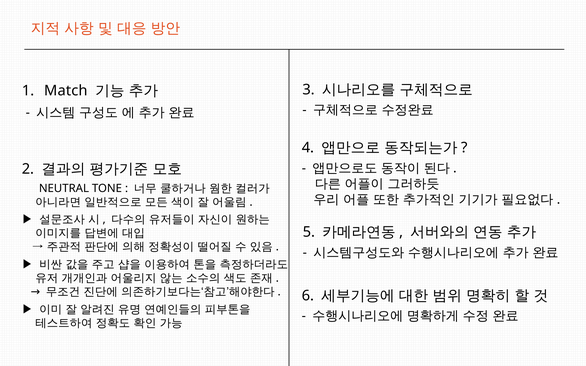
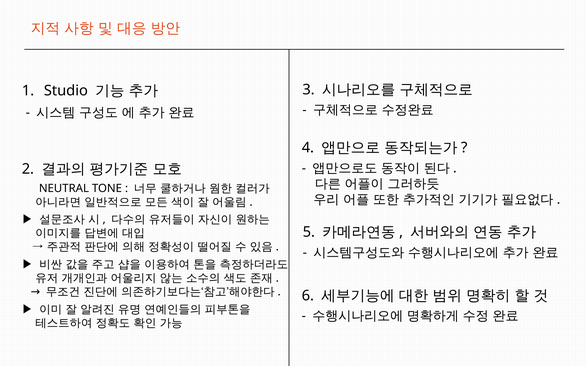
Match: Match -> Studio (66, 91)
